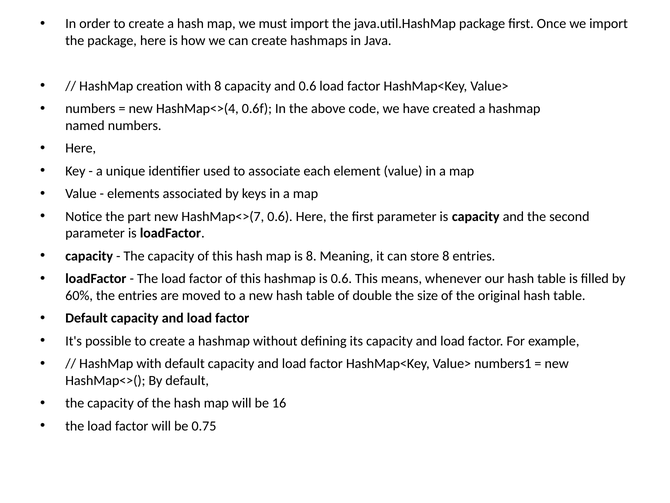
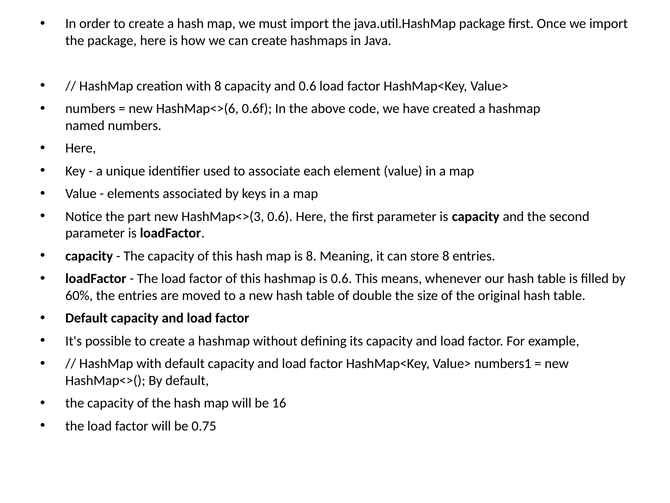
HashMap<>(4: HashMap<>(4 -> HashMap<>(6 (197, 109)
HashMap<>(7: HashMap<>(7 -> HashMap<>(3 (223, 216)
